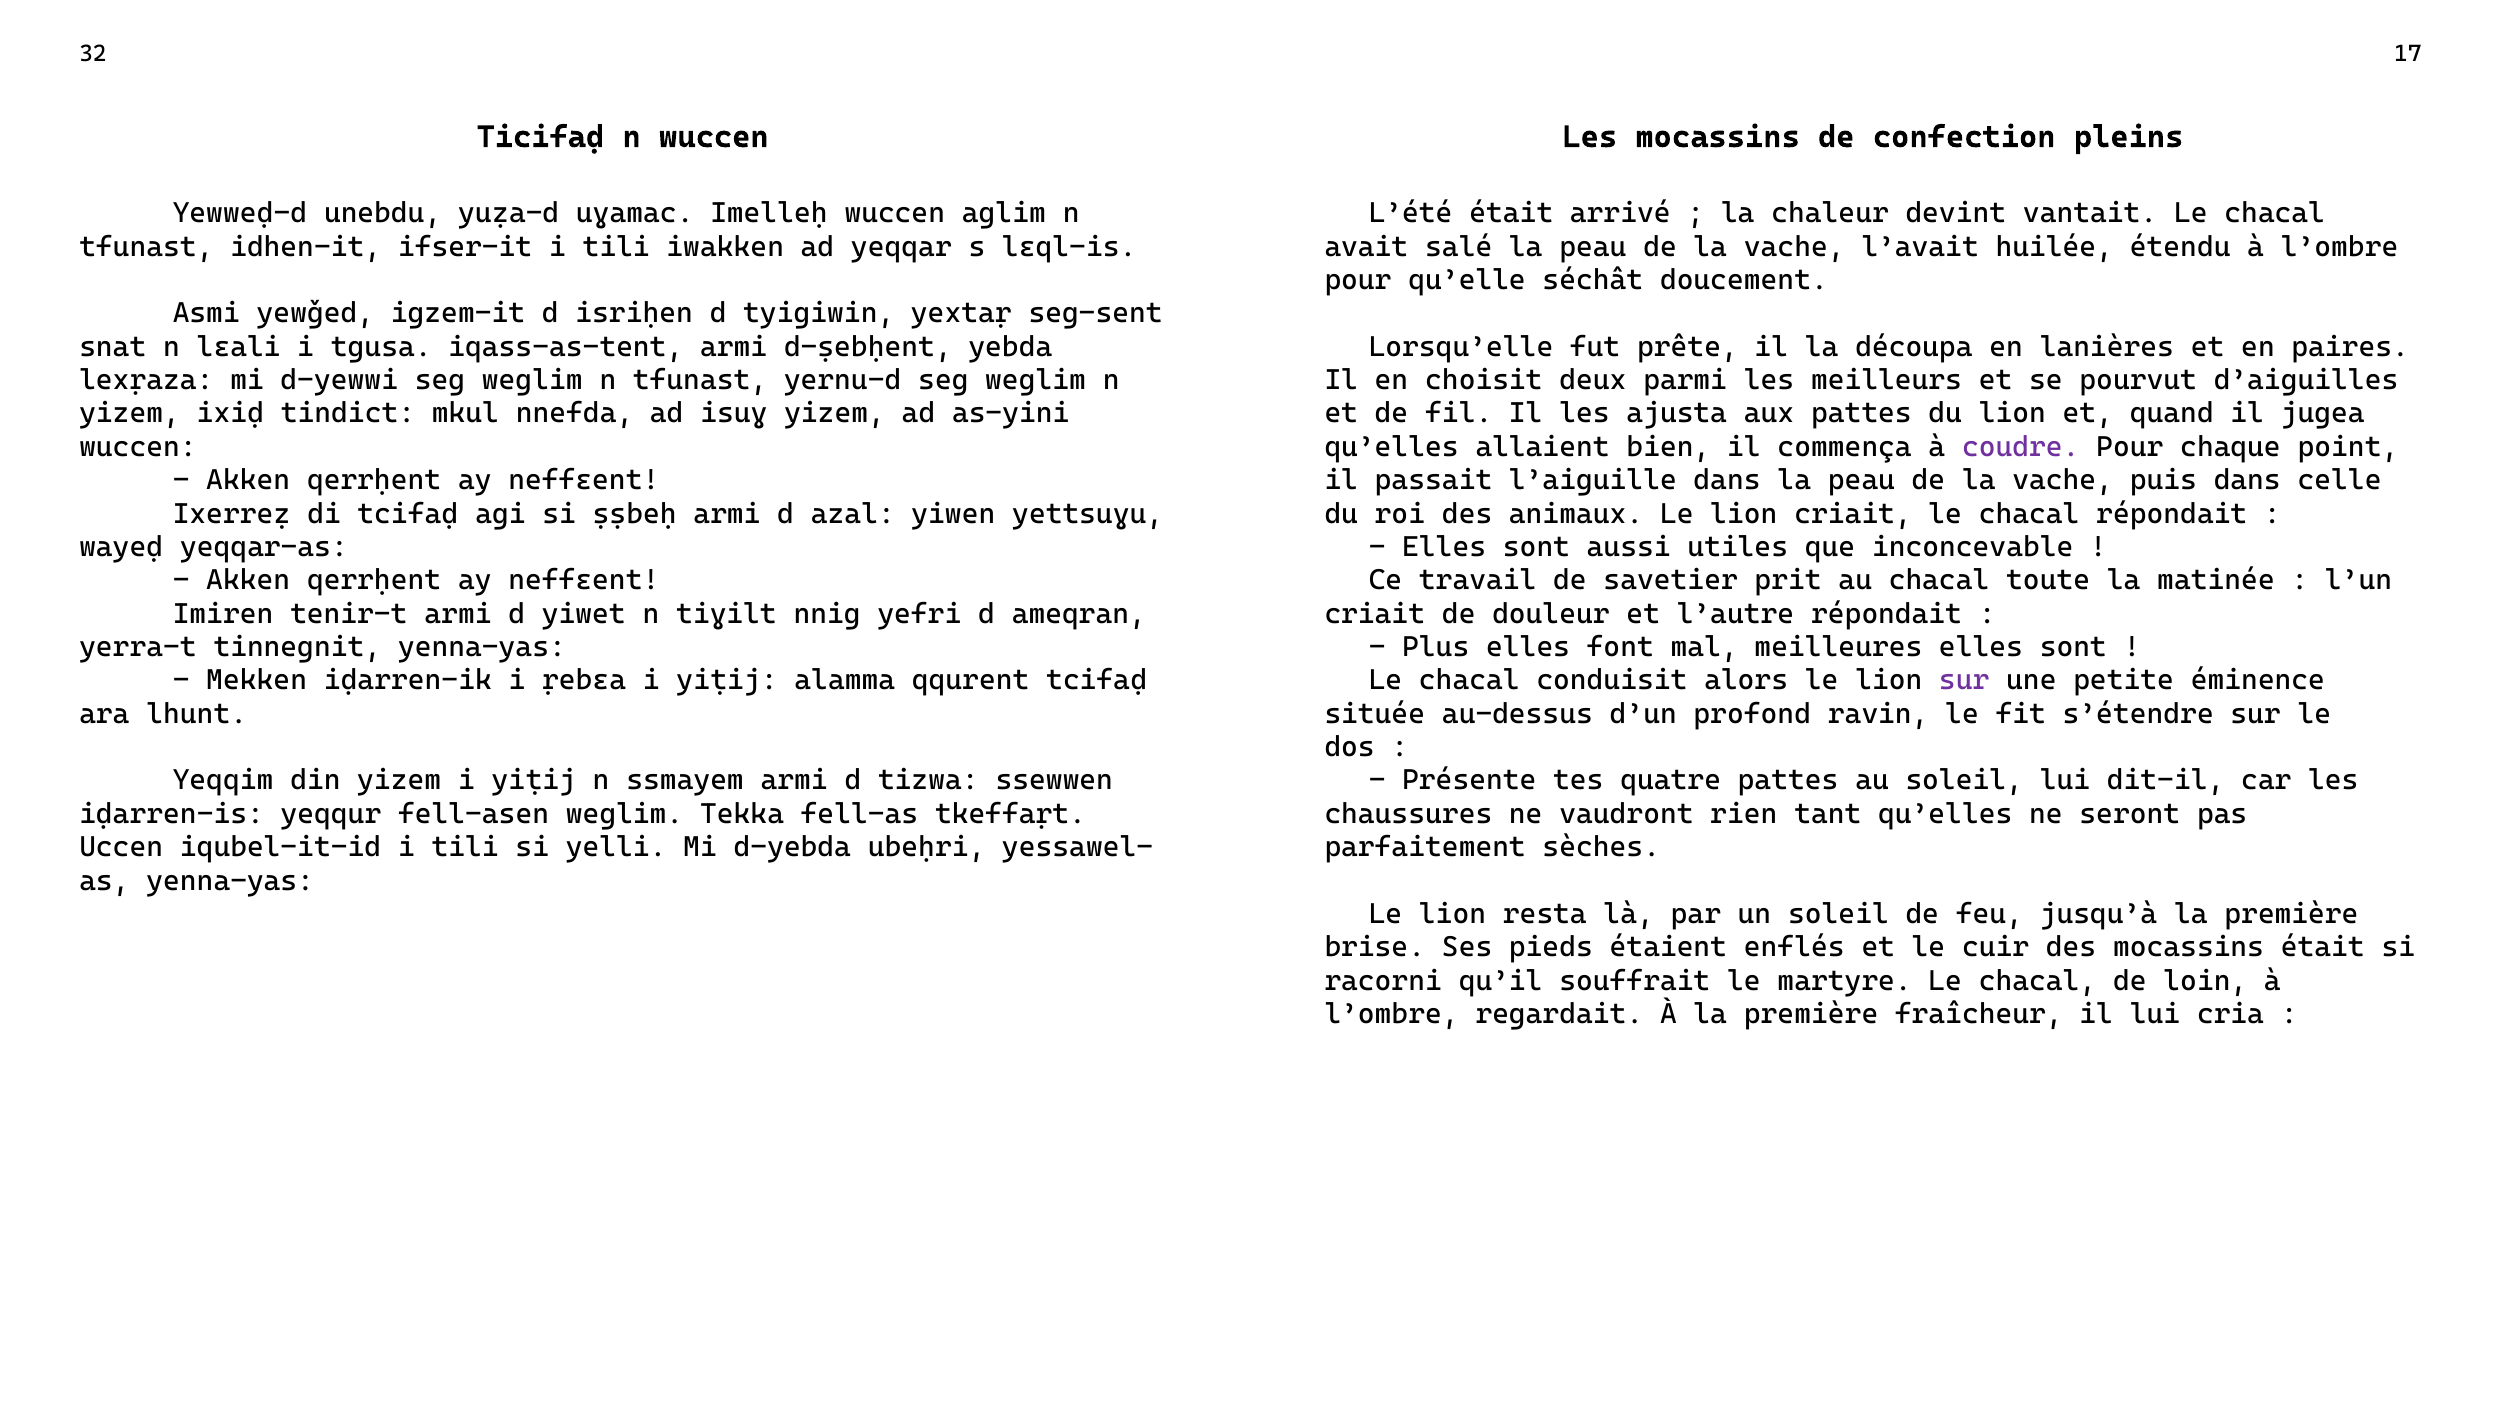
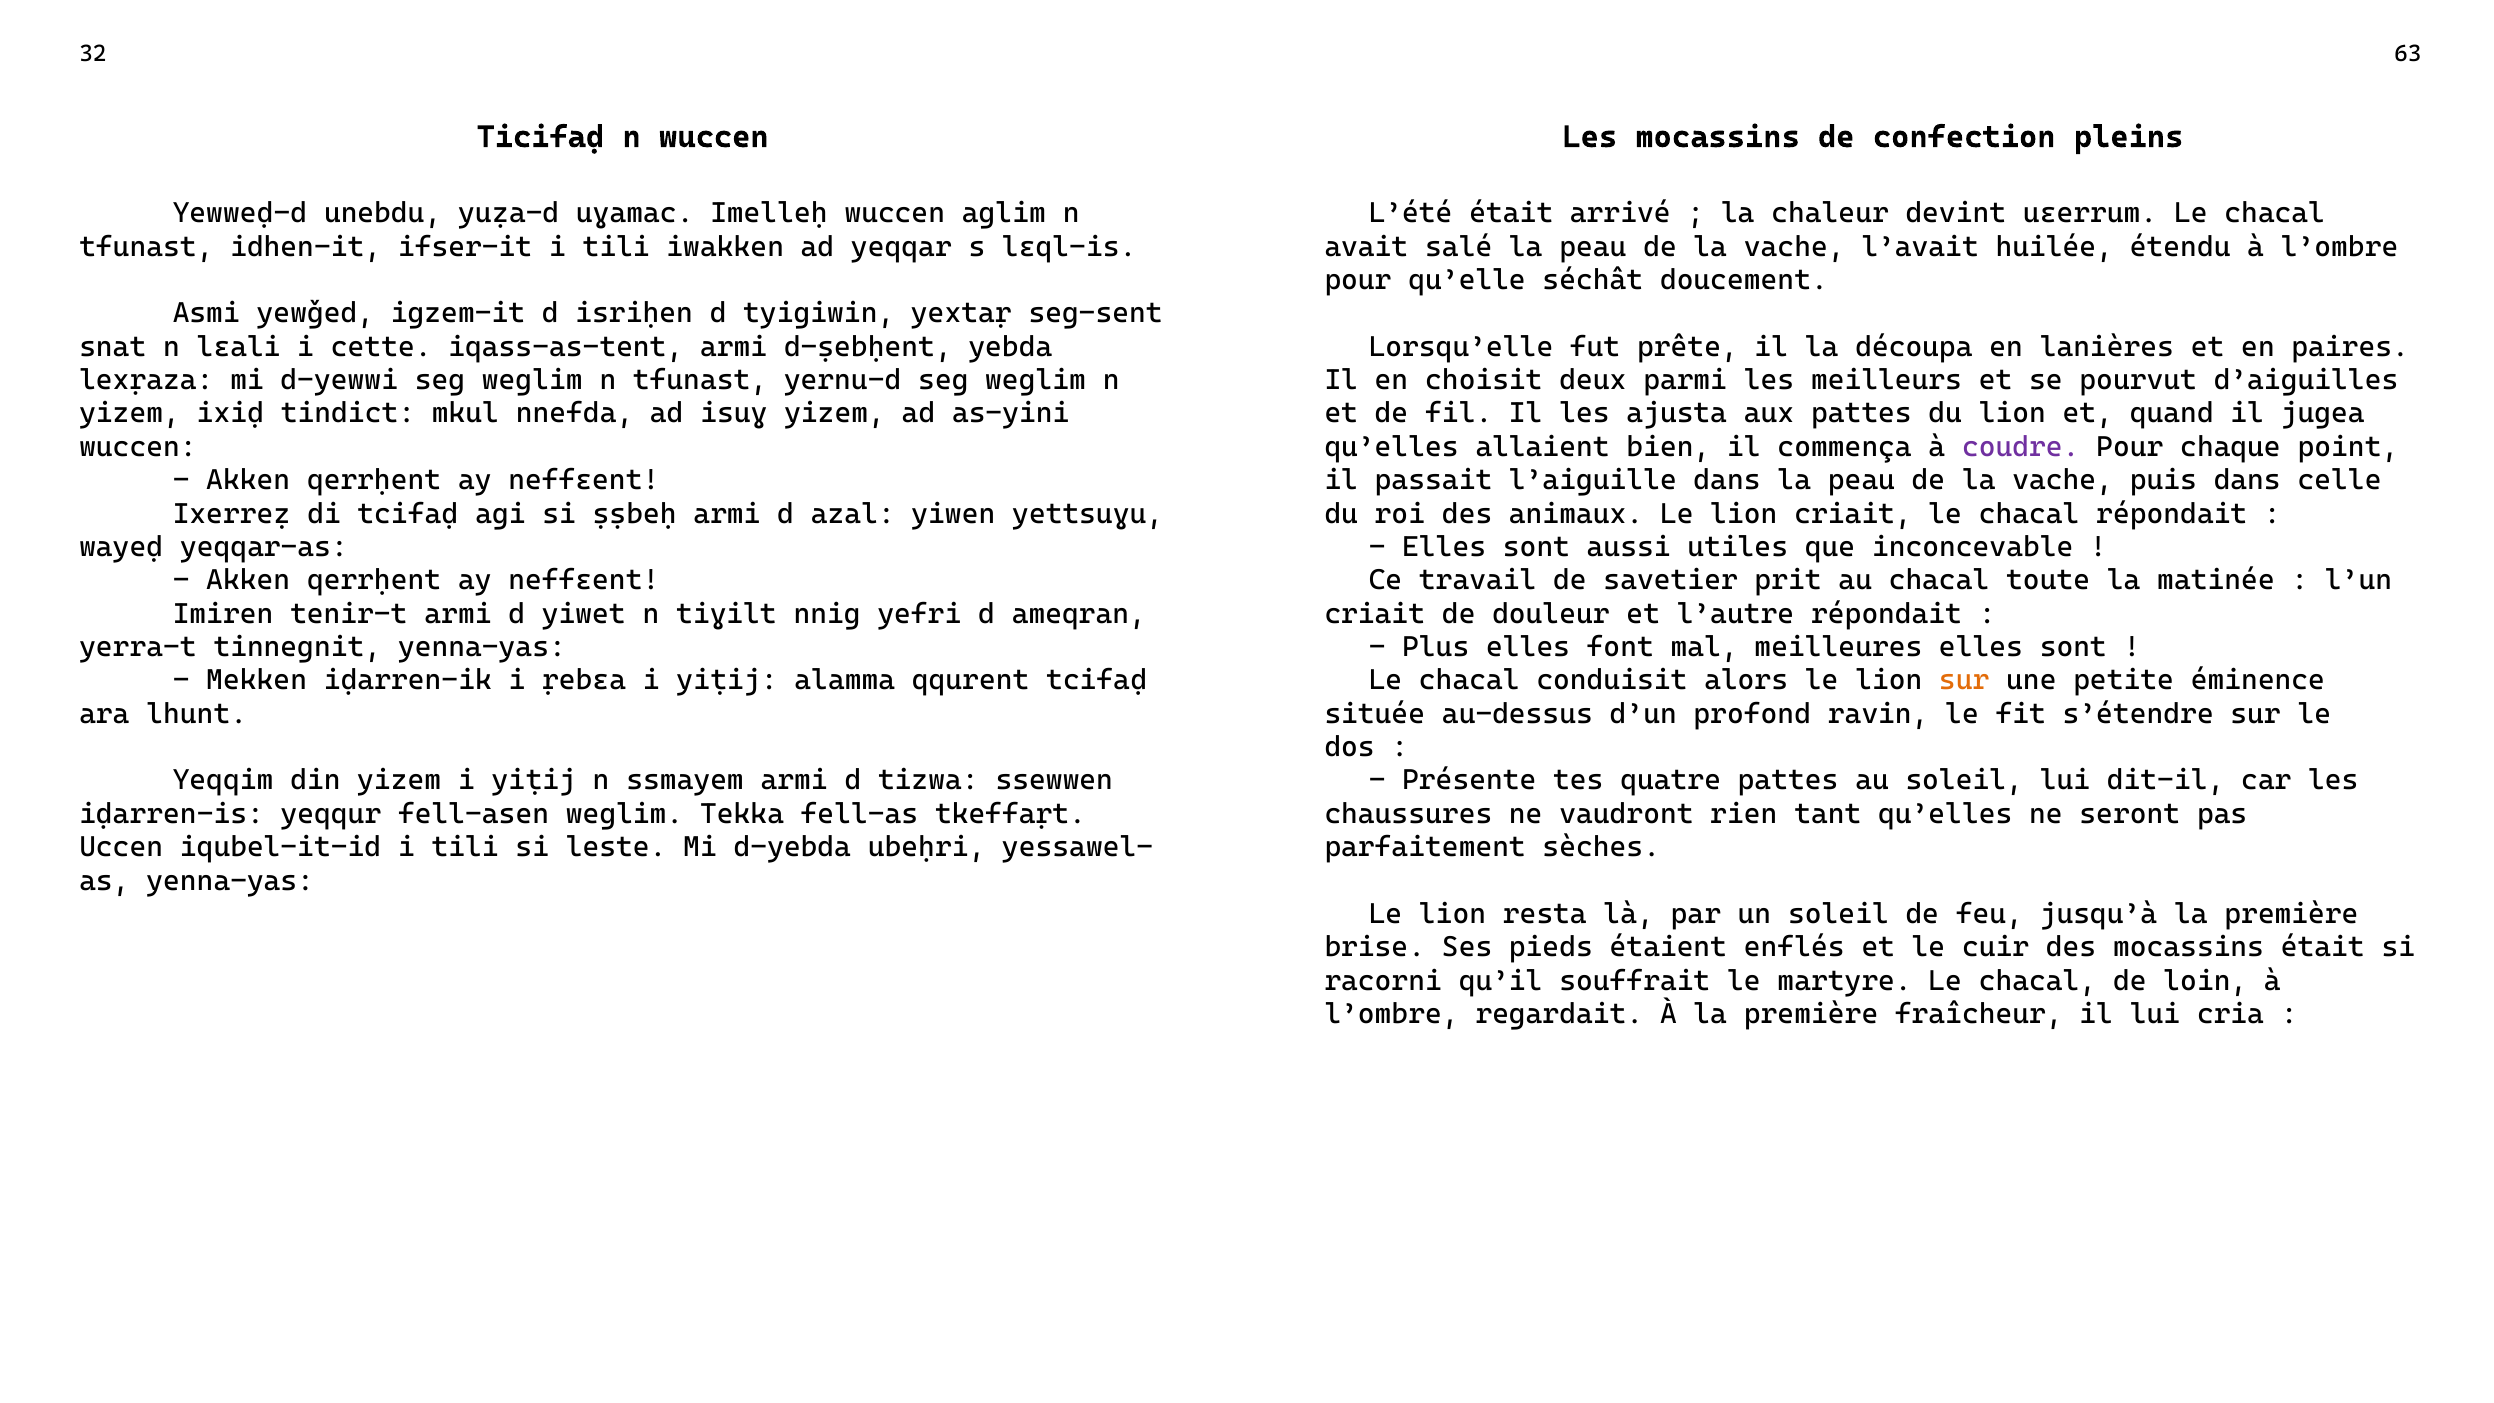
17: 17 -> 63 (2408, 54)
vantait: vantait -> uɛerrum (2090, 213)
tgusa: tgusa -> cette (381, 347)
sur colour: purple -> orange (1964, 680)
yelli: yelli -> leste (616, 847)
